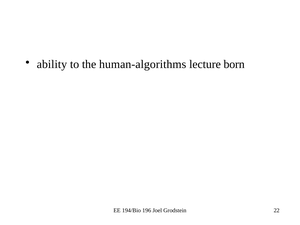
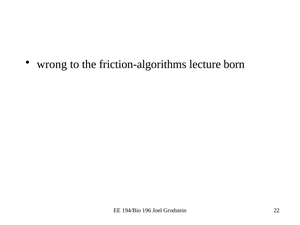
ability: ability -> wrong (52, 64)
human-algorithms: human-algorithms -> friction-algorithms (143, 64)
